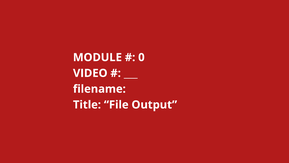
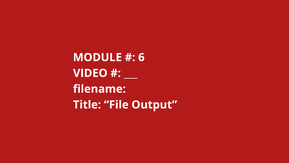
0: 0 -> 6 (141, 57)
